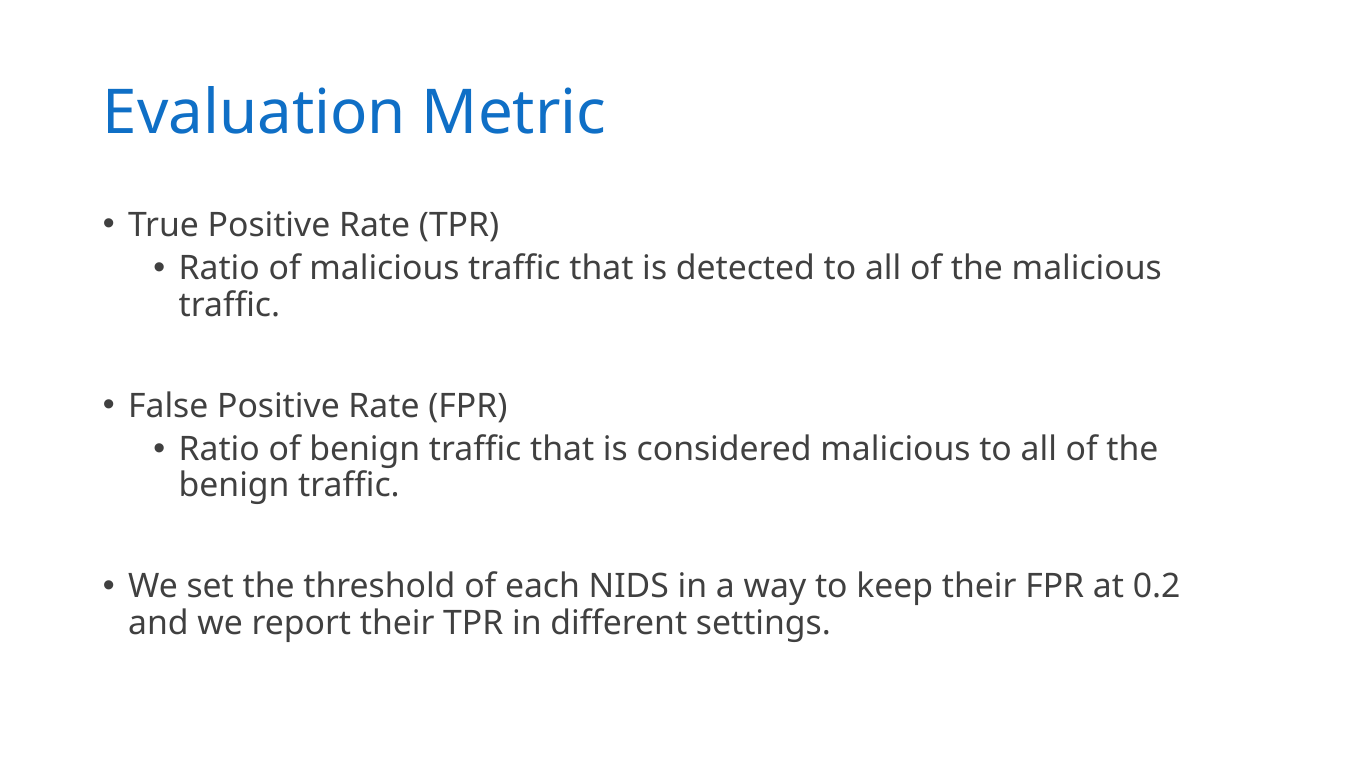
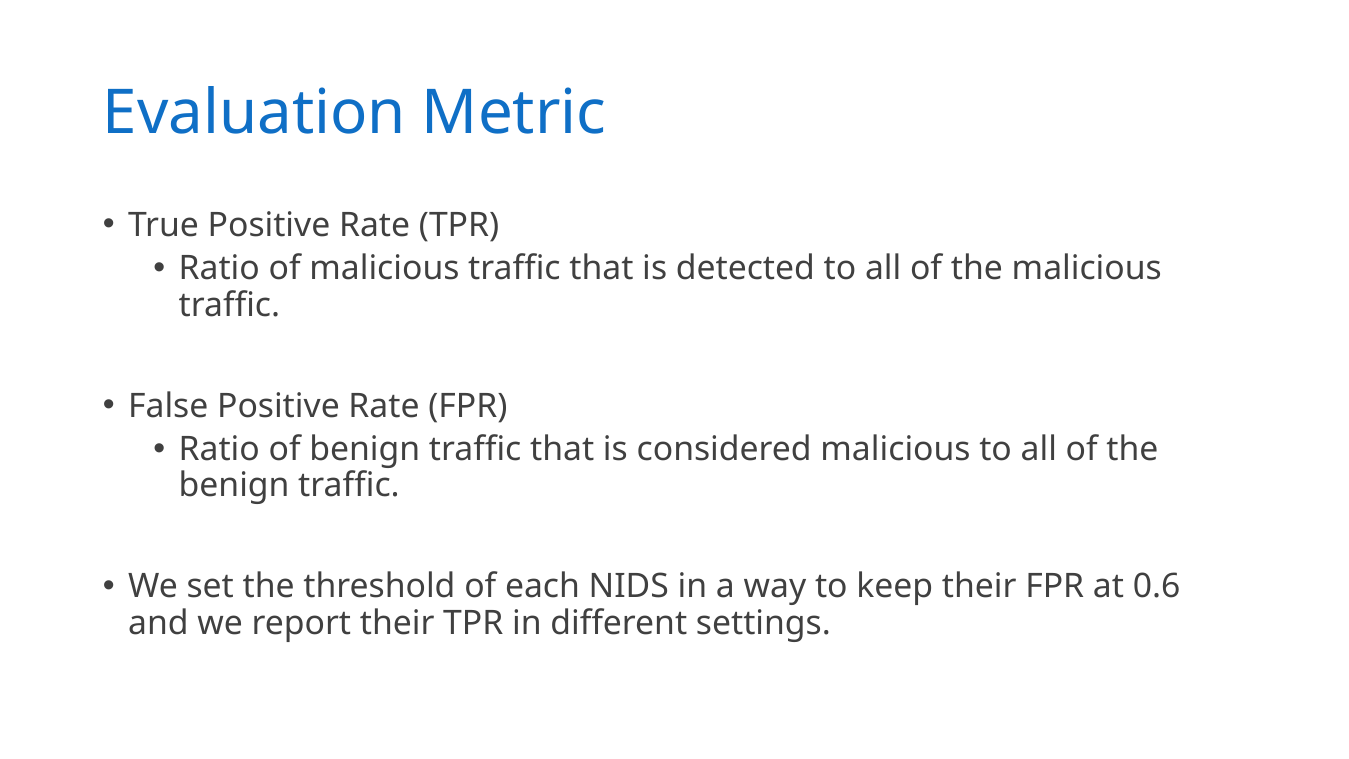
0.2: 0.2 -> 0.6 (1157, 587)
